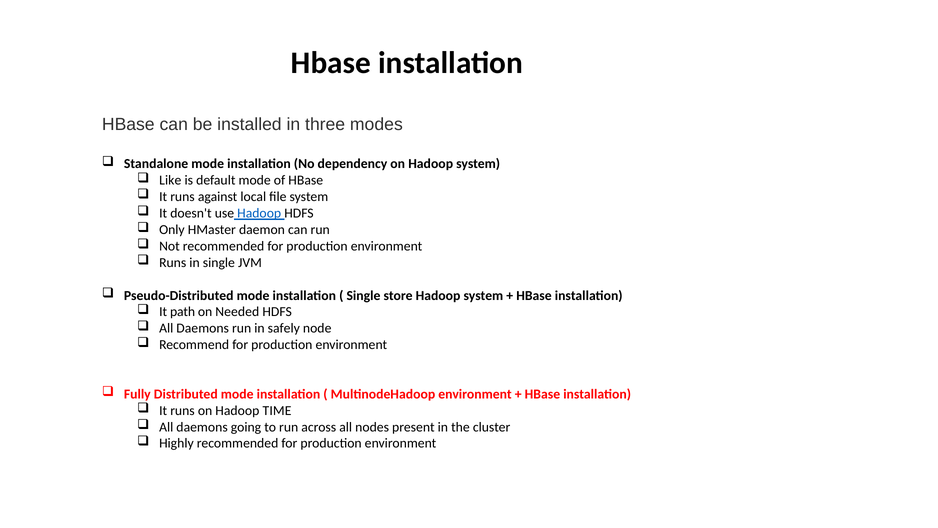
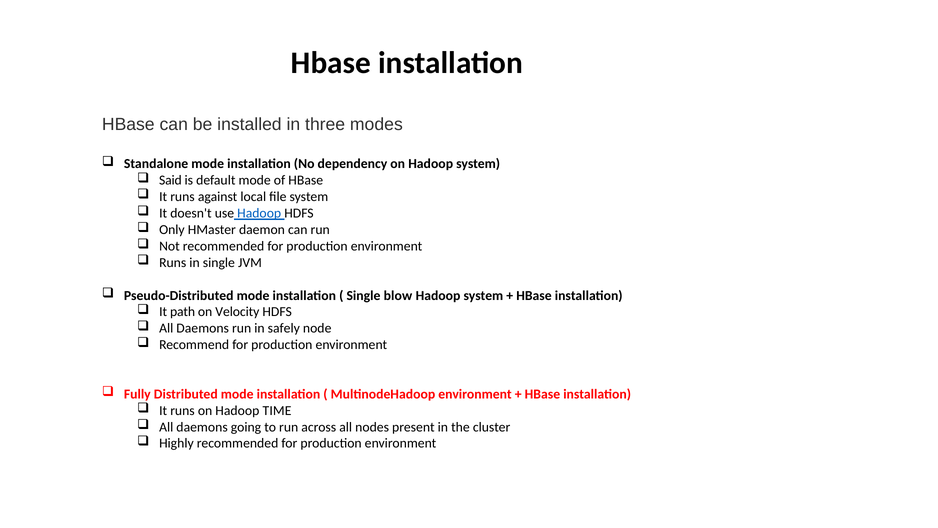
Like: Like -> Said (170, 180)
store: store -> blow (398, 295)
Needed: Needed -> Velocity (237, 312)
